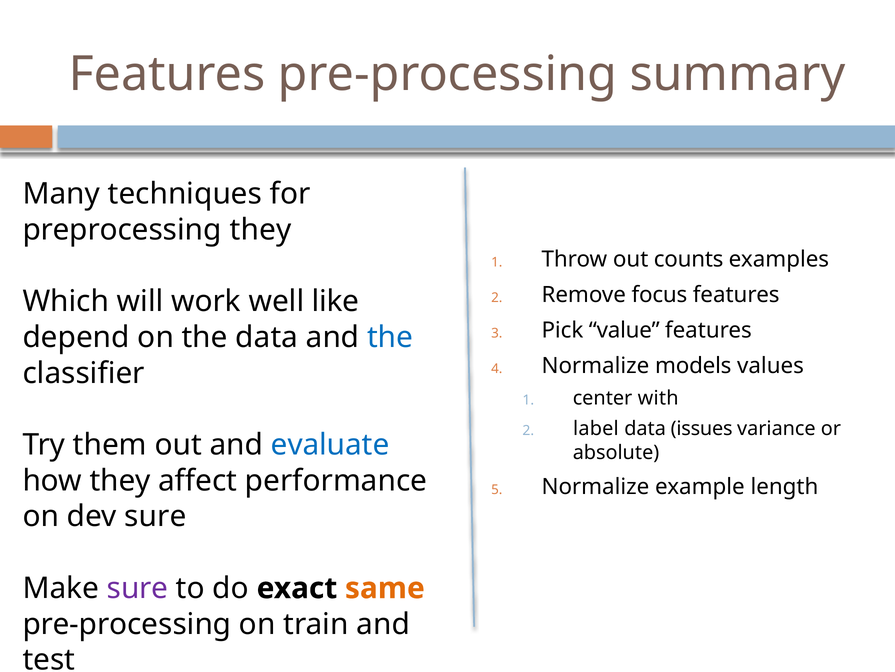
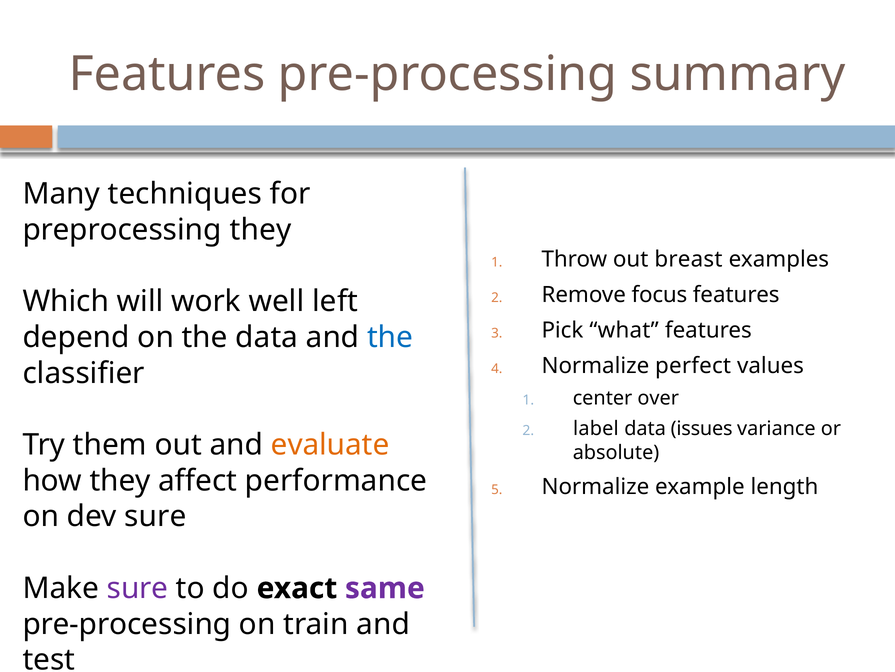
counts: counts -> breast (688, 259)
like: like -> left (335, 301)
value: value -> what (624, 330)
models: models -> perfect (693, 366)
with: with -> over (658, 398)
evaluate colour: blue -> orange (330, 444)
same colour: orange -> purple (385, 588)
